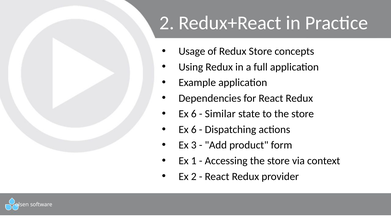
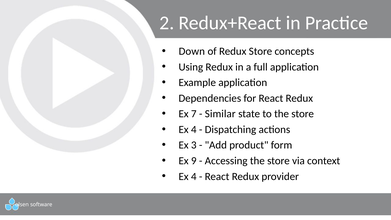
Usage: Usage -> Down (192, 51)
6: 6 -> 7 (194, 114)
6: 6 -> 4 (194, 129)
1: 1 -> 9 (194, 161)
2: 2 -> 4 (194, 176)
